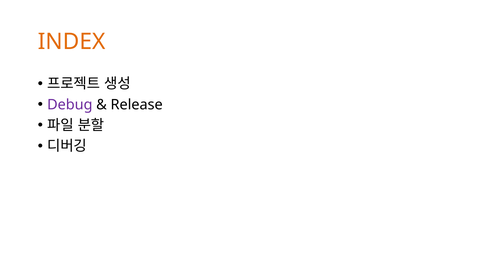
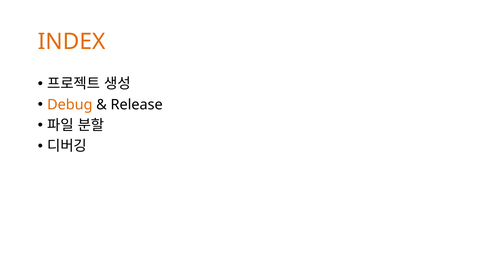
Debug colour: purple -> orange (70, 105)
